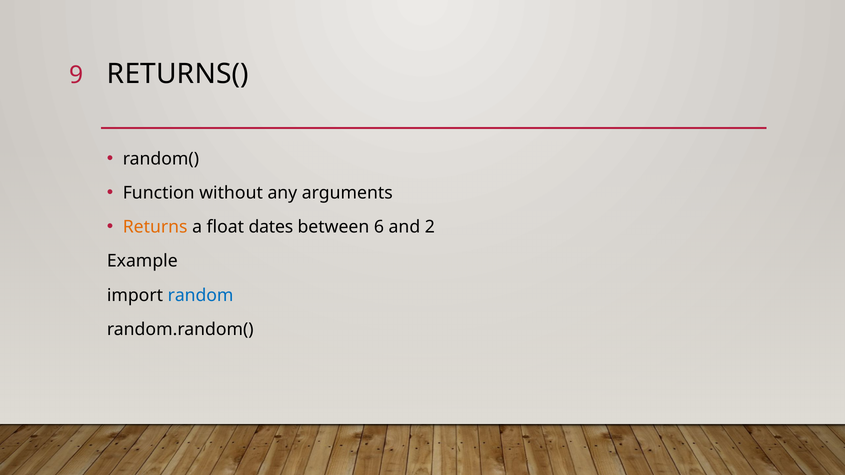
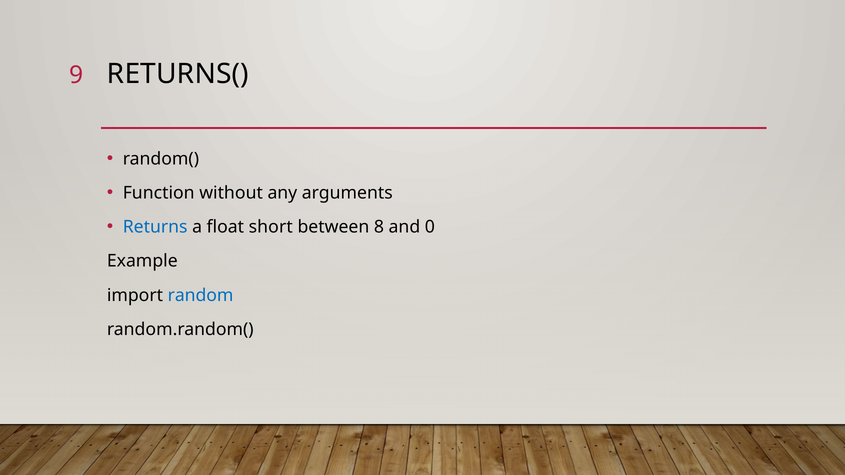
Returns colour: orange -> blue (155, 227)
dates: dates -> short (271, 227)
6: 6 -> 8 (379, 227)
2: 2 -> 0 (430, 227)
